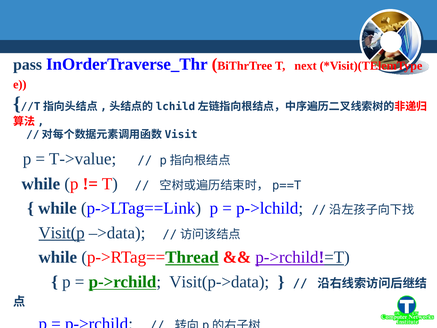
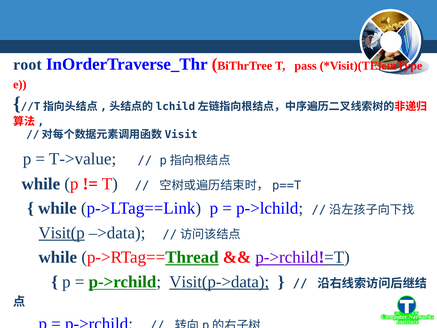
pass: pass -> root (27, 65)
next: next -> pass (306, 66)
Visit(p->data underline: none -> present (219, 282)
